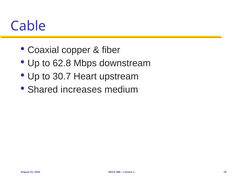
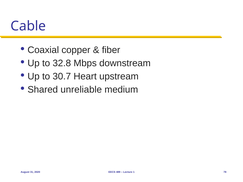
62.8: 62.8 -> 32.8 (62, 63)
increases: increases -> unreliable (81, 90)
